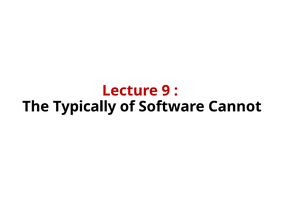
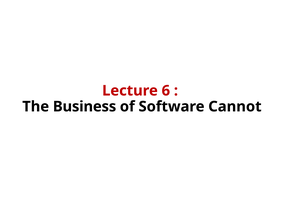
9: 9 -> 6 (166, 91)
Typically: Typically -> Business (85, 107)
